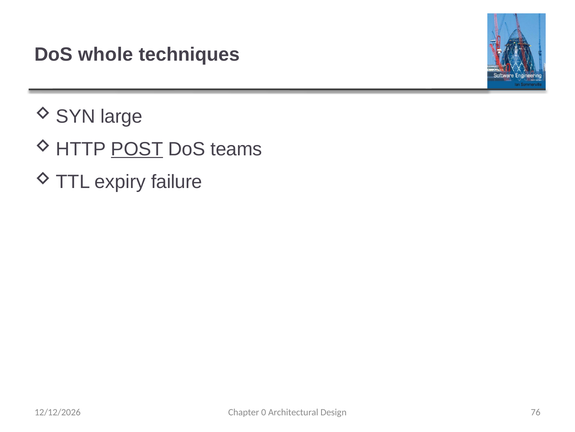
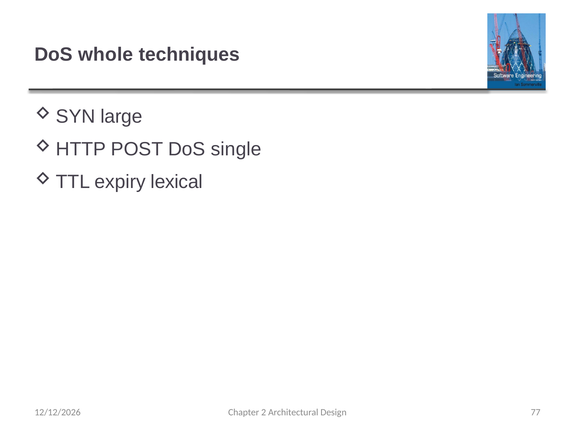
POST underline: present -> none (137, 149)
teams: teams -> single (236, 149)
failure: failure -> lexical (177, 181)
0: 0 -> 2 (264, 412)
76: 76 -> 77 (536, 412)
